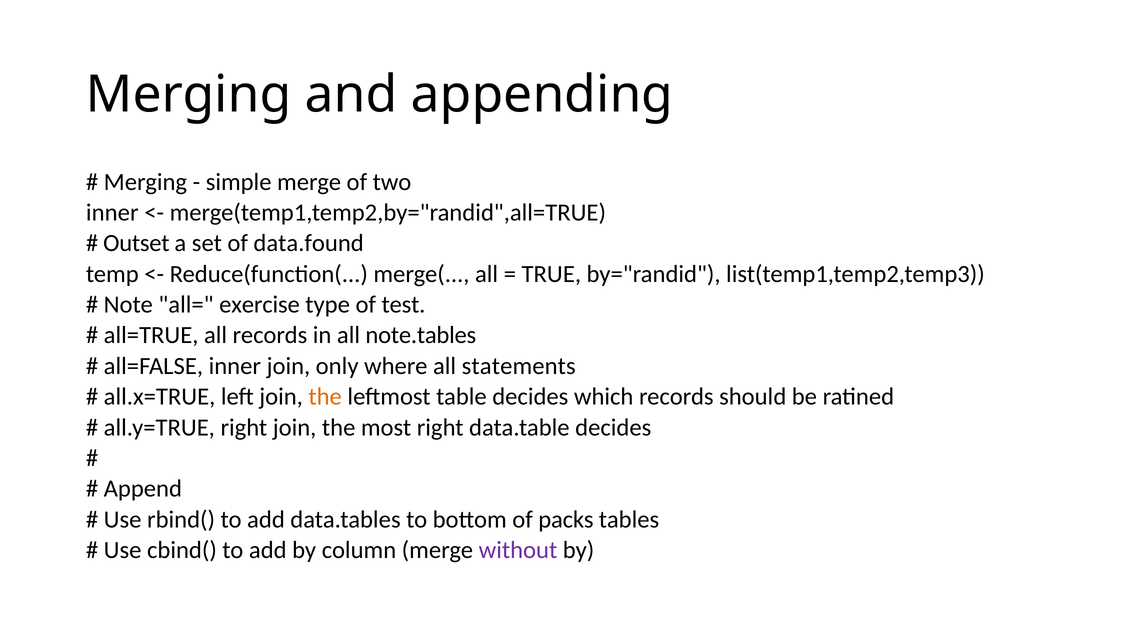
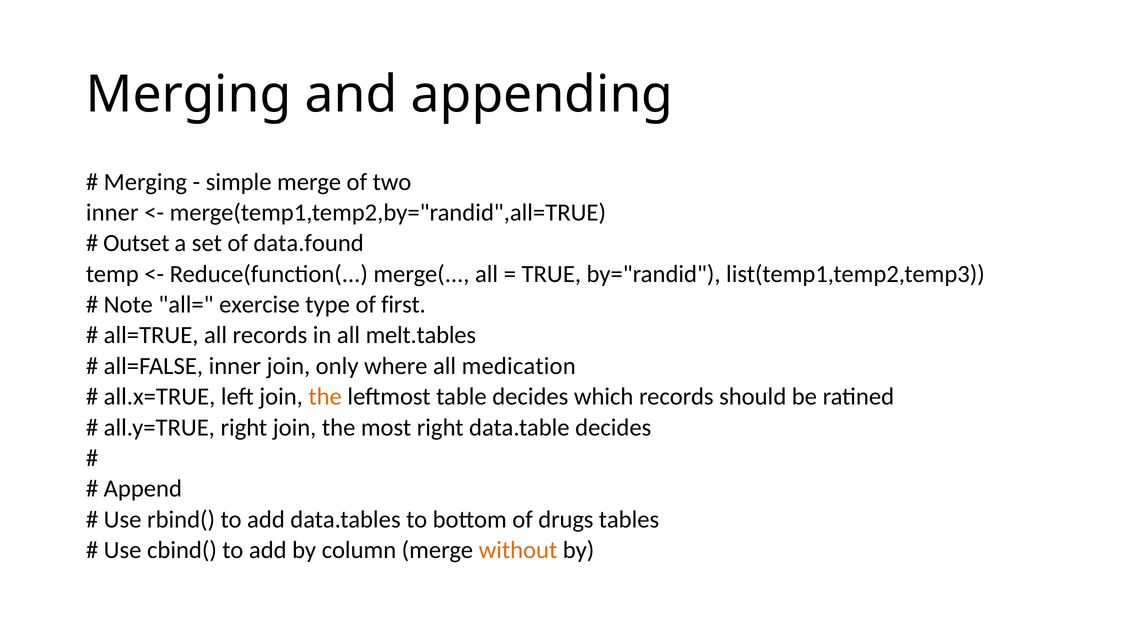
test: test -> first (404, 305)
note.tables: note.tables -> melt.tables (421, 335)
statements: statements -> medication (519, 366)
packs: packs -> drugs (566, 519)
without colour: purple -> orange (518, 550)
